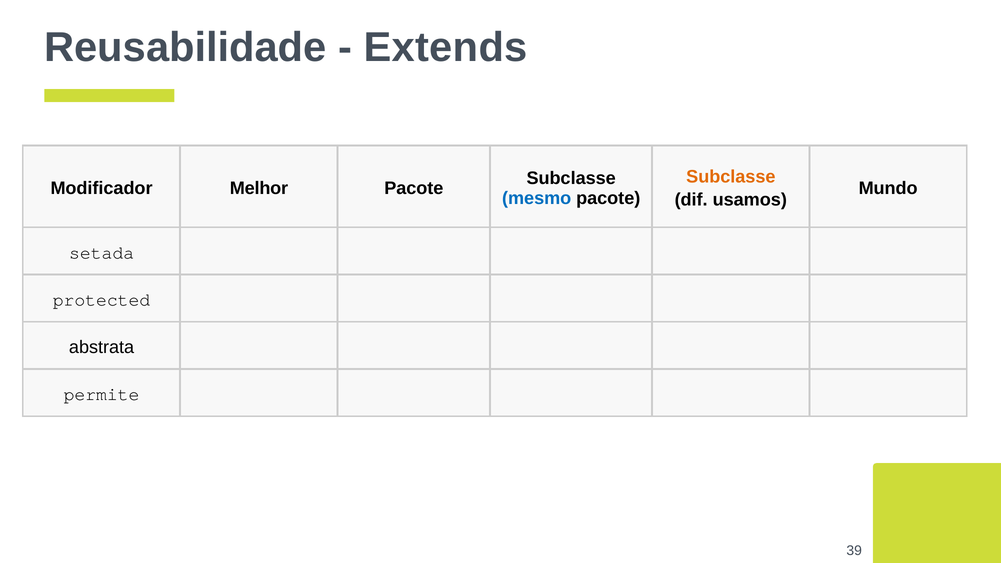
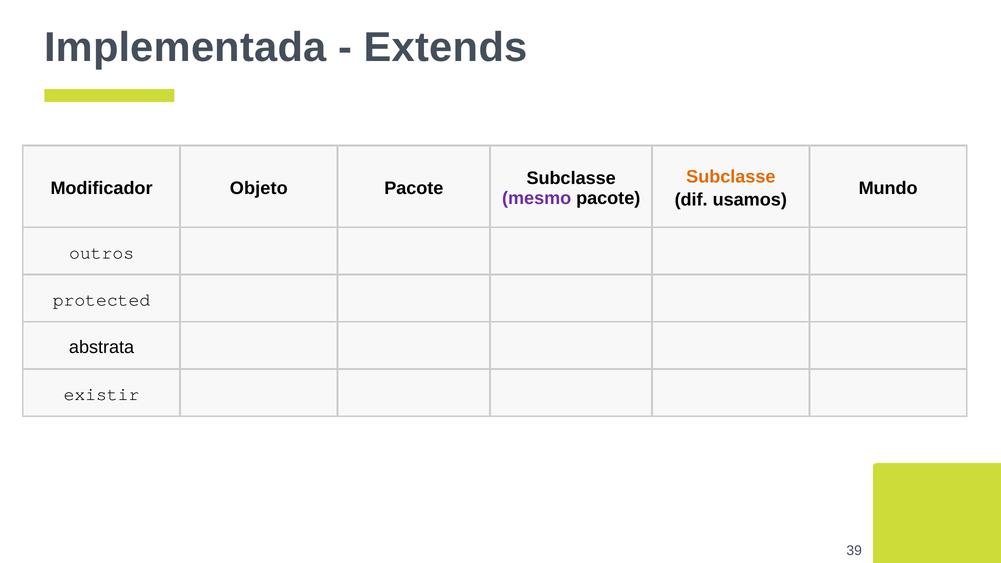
Reusabilidade: Reusabilidade -> Implementada (185, 47)
Melhor: Melhor -> Objeto (259, 188)
mesmo colour: blue -> purple (537, 198)
setada: setada -> outros (102, 253)
permite: permite -> existir (102, 395)
